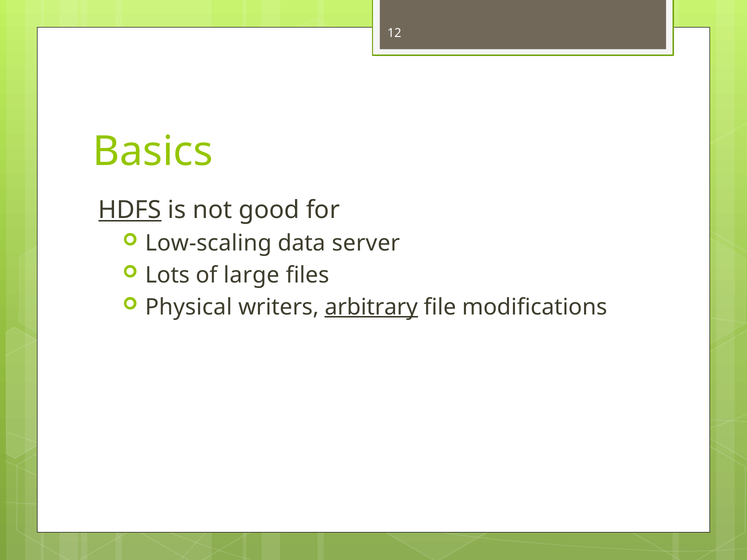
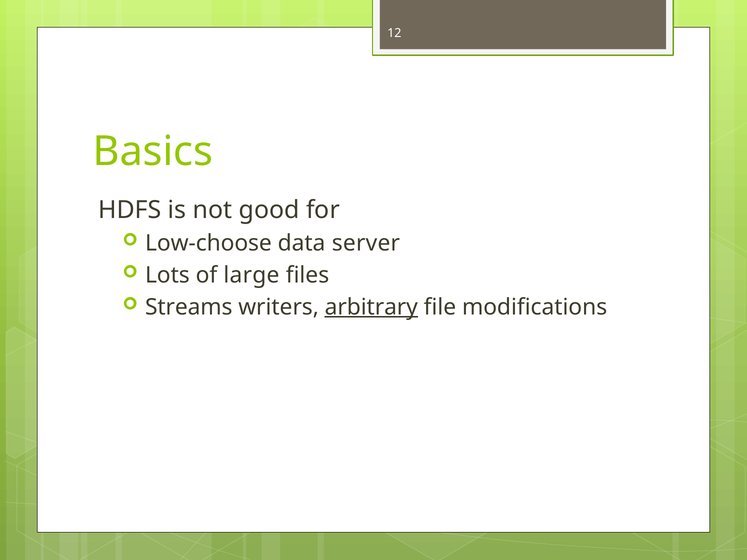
HDFS underline: present -> none (130, 210)
Low-scaling: Low-scaling -> Low-choose (208, 243)
Physical: Physical -> Streams (189, 307)
